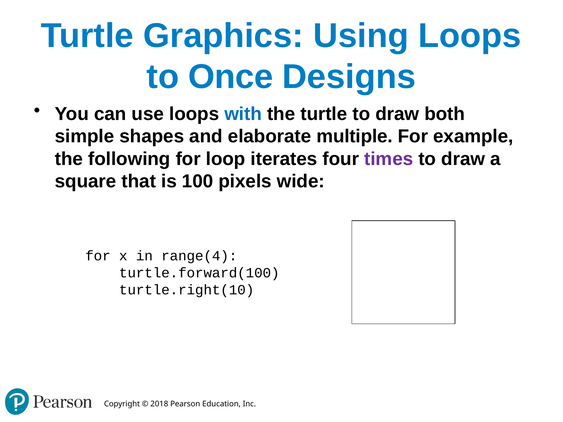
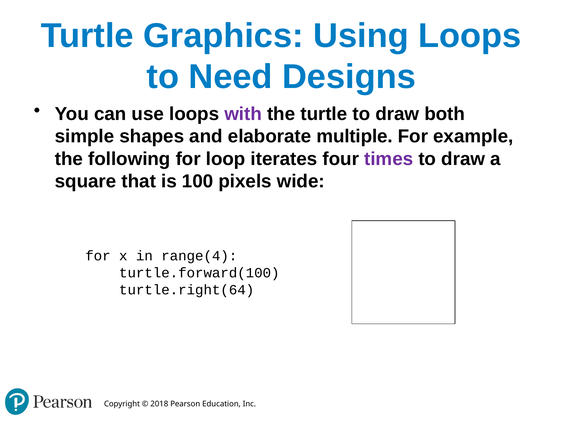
Once: Once -> Need (231, 77)
with colour: blue -> purple (243, 114)
turtle.right(10: turtle.right(10 -> turtle.right(64 (187, 290)
